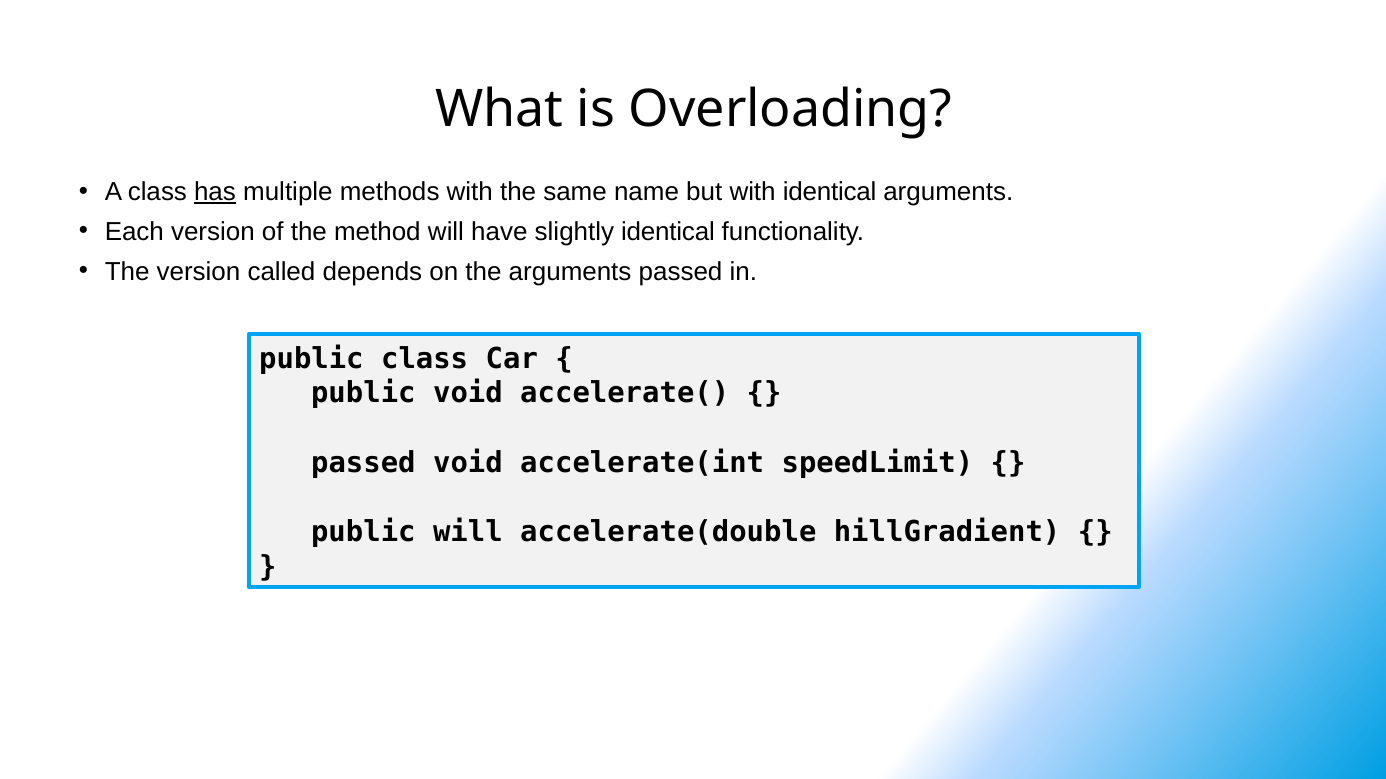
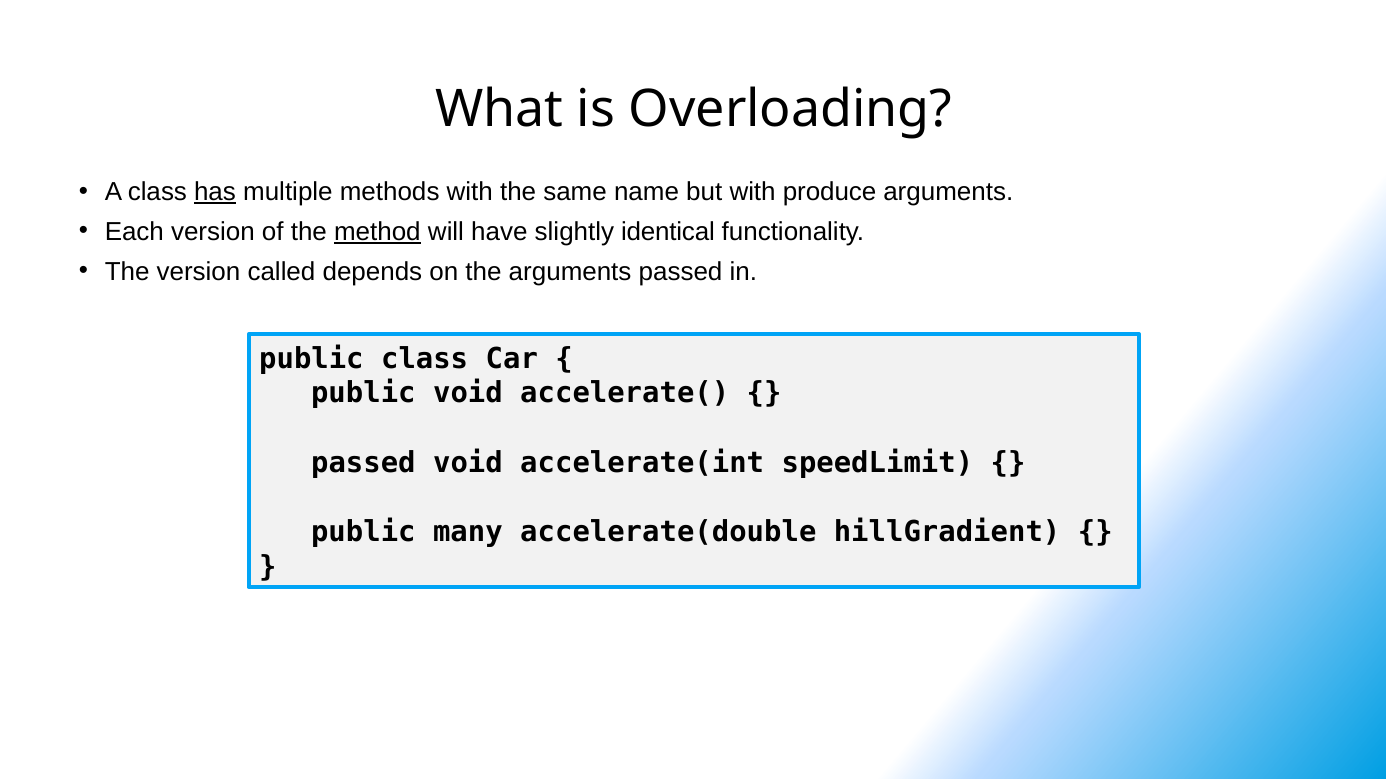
with identical: identical -> produce (830, 192)
method underline: none -> present (377, 232)
public will: will -> many (468, 532)
